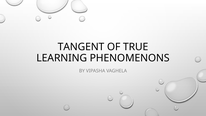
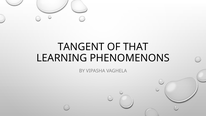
TRUE: TRUE -> THAT (136, 47)
